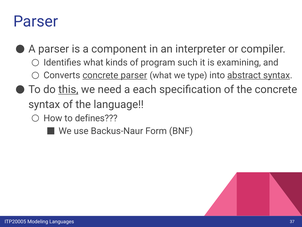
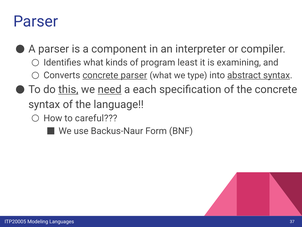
such: such -> least (188, 62)
need underline: none -> present (110, 89)
defines: defines -> careful (96, 118)
